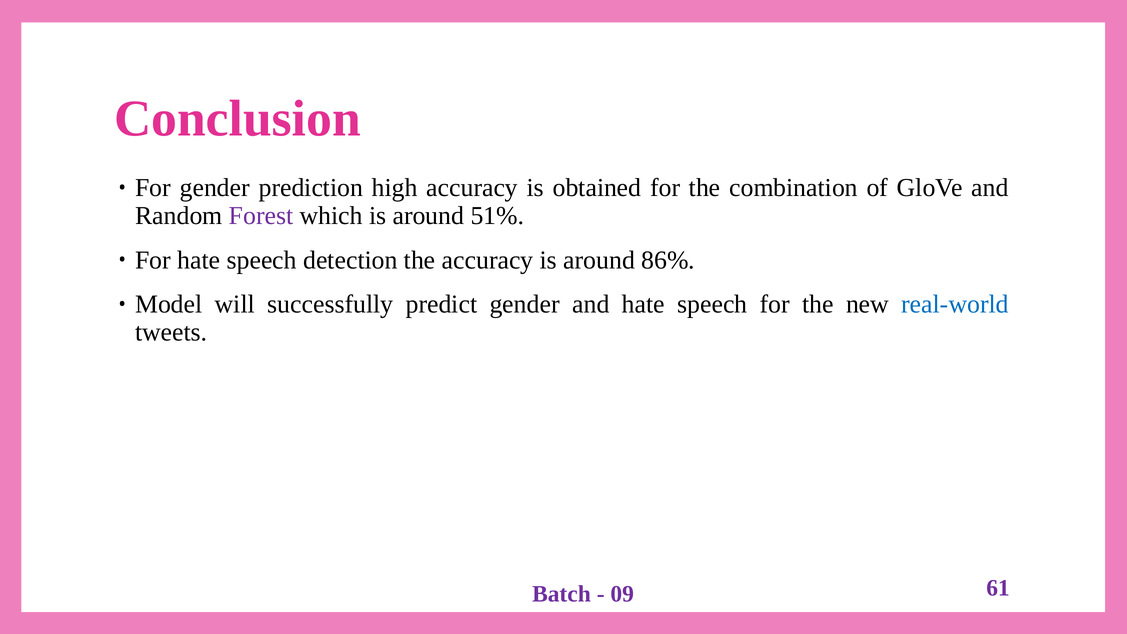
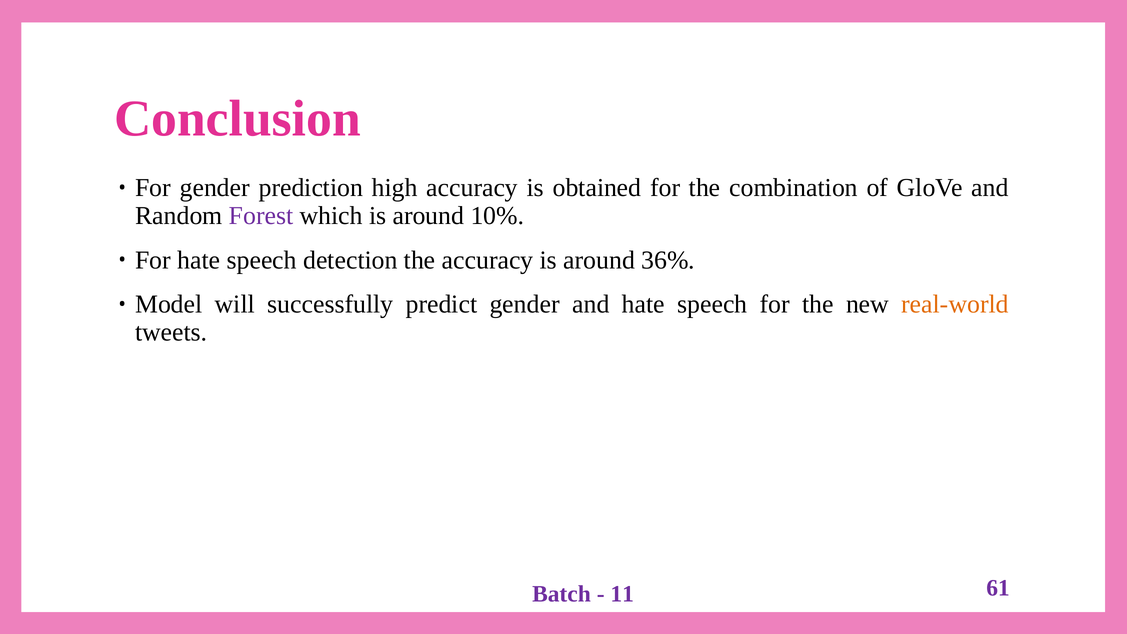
51%: 51% -> 10% (497, 216)
86%: 86% -> 36% (668, 260)
real-world colour: blue -> orange (955, 304)
09: 09 -> 11 (622, 594)
